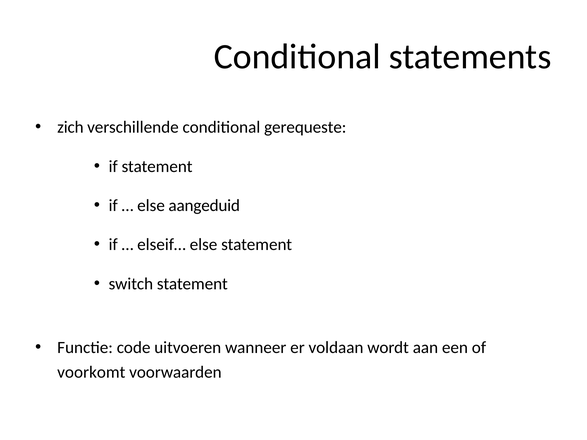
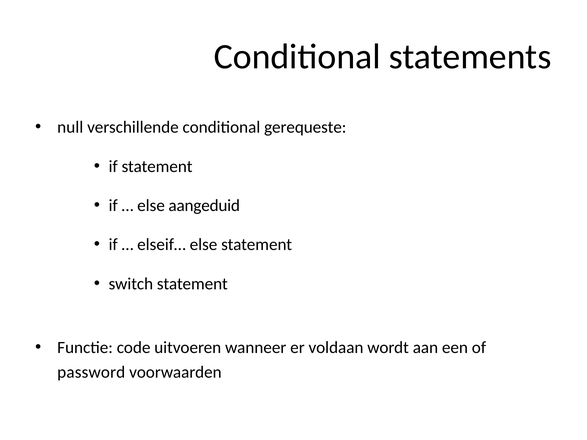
zich: zich -> null (70, 127)
voorkomt: voorkomt -> password (91, 372)
